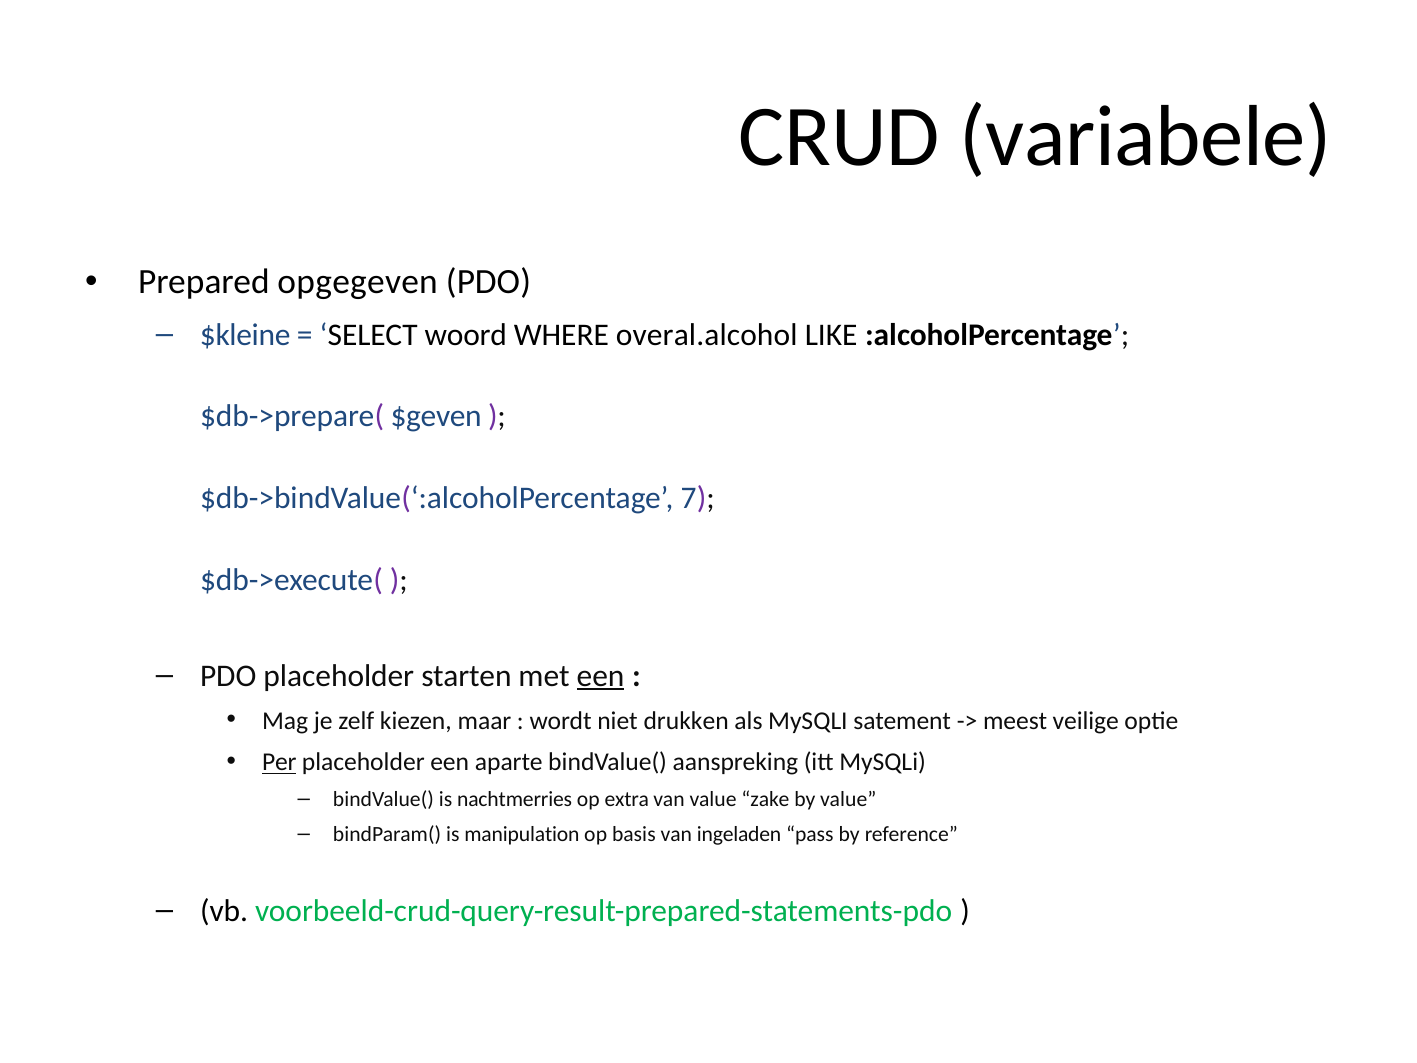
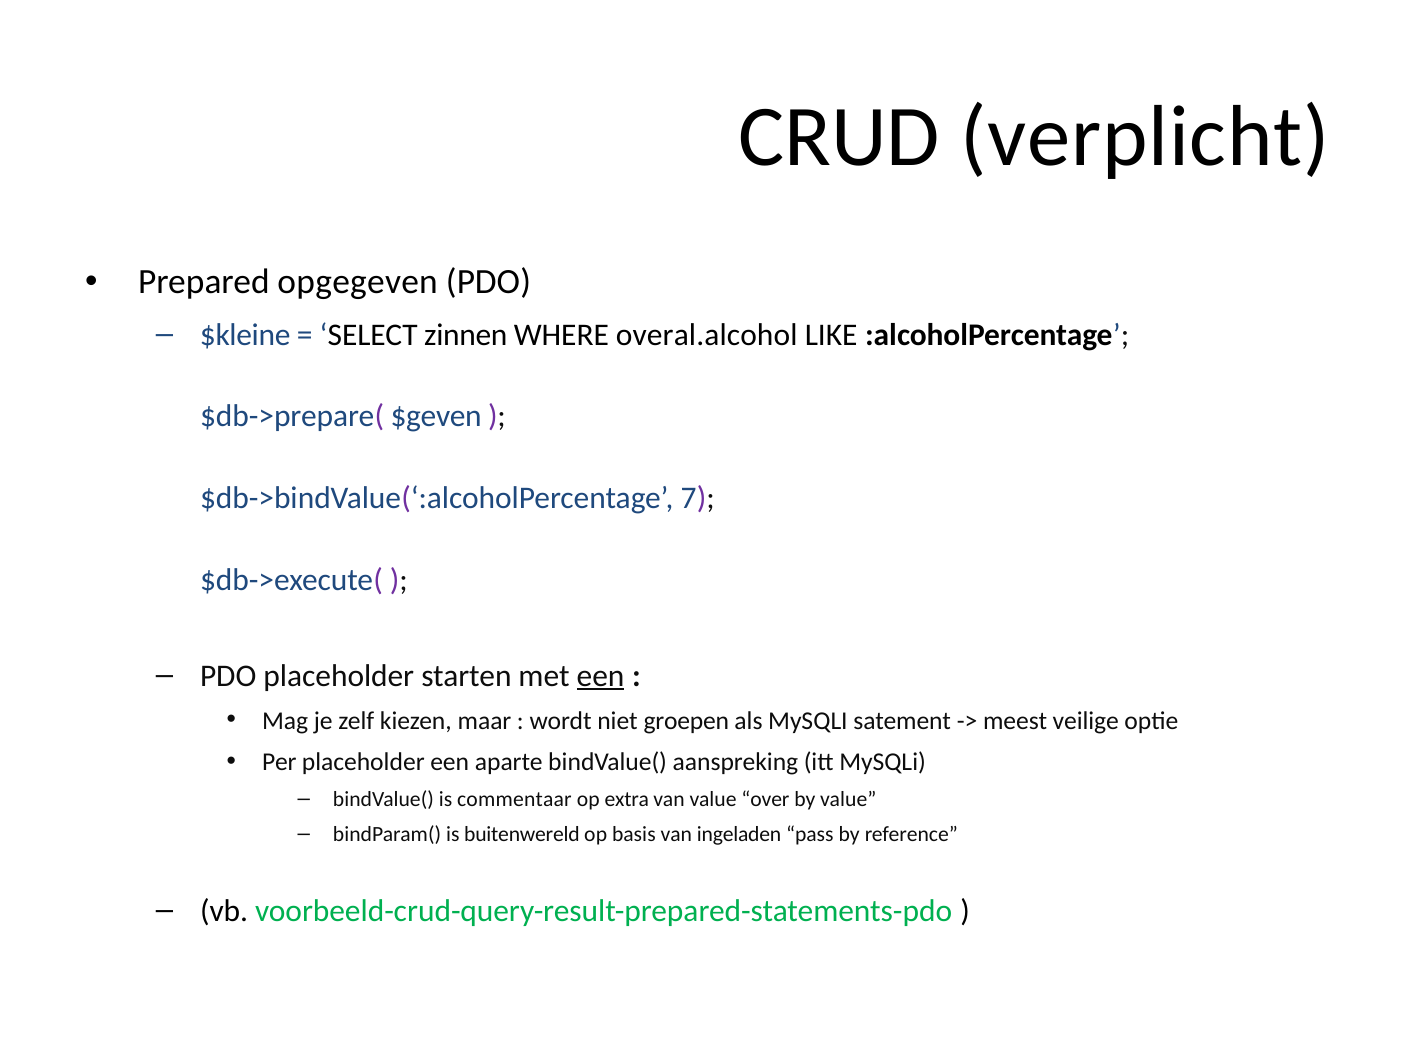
variabele: variabele -> verplicht (1145, 137)
woord: woord -> zinnen (466, 335)
drukken: drukken -> groepen (686, 720)
Per underline: present -> none (279, 762)
nachtmerries: nachtmerries -> commentaar (514, 799)
zake: zake -> over (765, 799)
manipulation: manipulation -> buitenwereld (522, 834)
